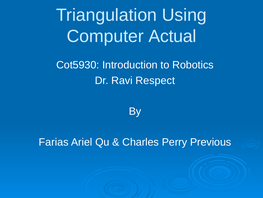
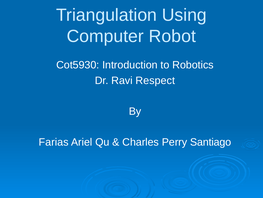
Actual: Actual -> Robot (172, 36)
Previous: Previous -> Santiago (211, 142)
